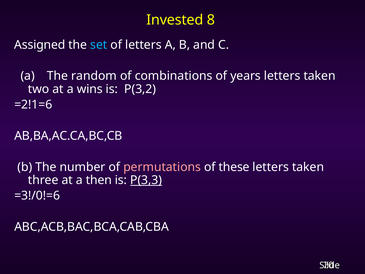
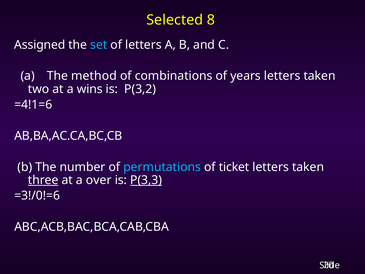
Invested: Invested -> Selected (175, 20)
random: random -> method (94, 76)
=2!1=6: =2!1=6 -> =4!1=6 (33, 105)
permutations colour: pink -> light blue (162, 167)
these: these -> ticket (234, 167)
three underline: none -> present (43, 180)
then: then -> over (99, 180)
